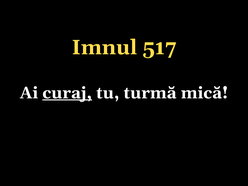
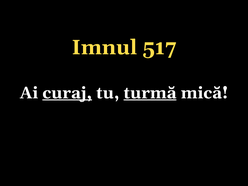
turmă underline: none -> present (150, 93)
